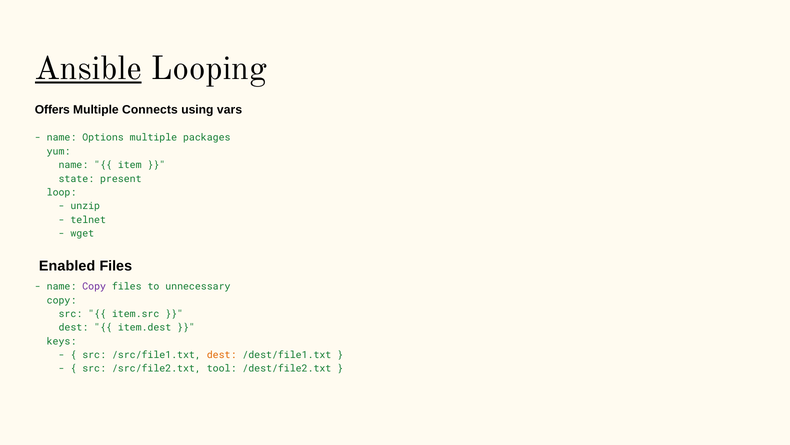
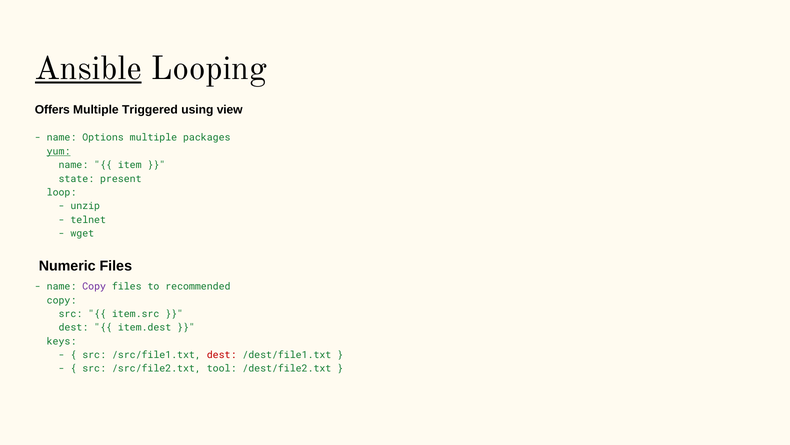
Connects: Connects -> Triggered (150, 110)
vars: vars -> view (230, 110)
yum underline: none -> present (59, 151)
Enabled: Enabled -> Numeric (67, 266)
unnecessary: unnecessary -> recommended (198, 286)
dest colour: orange -> red (222, 354)
